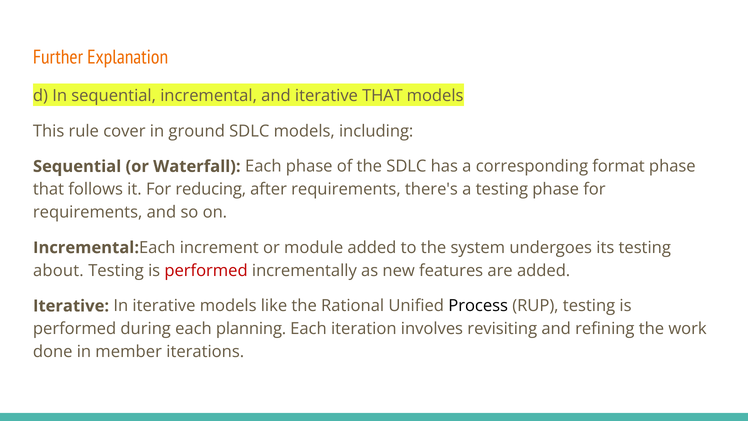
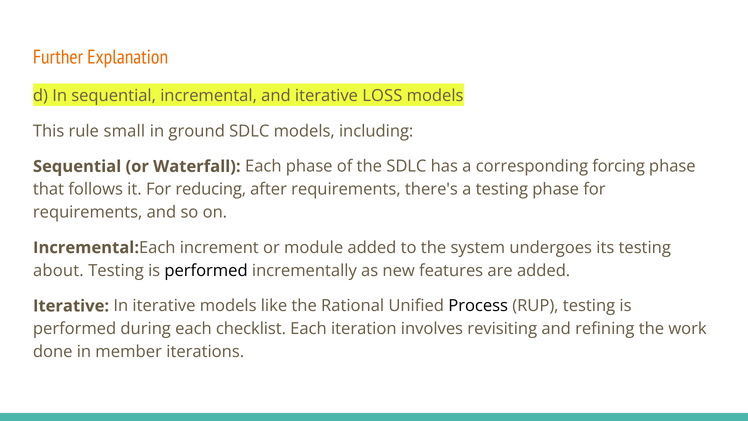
iterative THAT: THAT -> LOSS (382, 96)
cover: cover -> small (124, 131)
format: format -> forcing (619, 166)
performed colour: red -> black (206, 270)
planning: planning -> checklist (251, 329)
